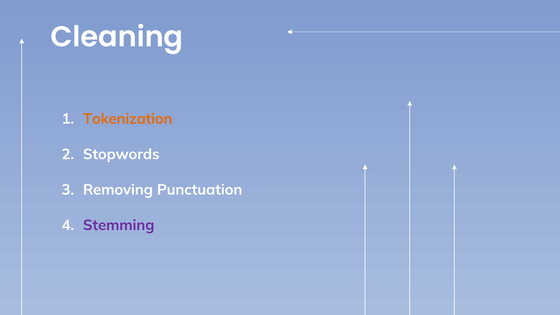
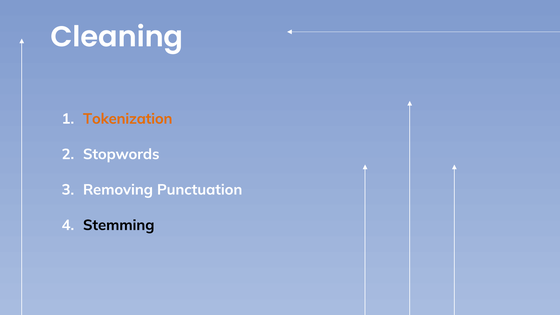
Stemming colour: purple -> black (119, 225)
